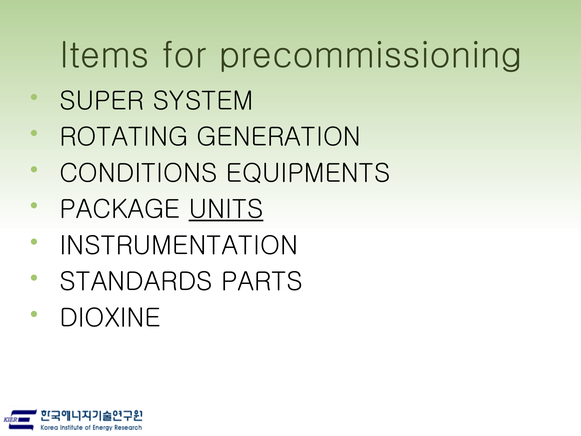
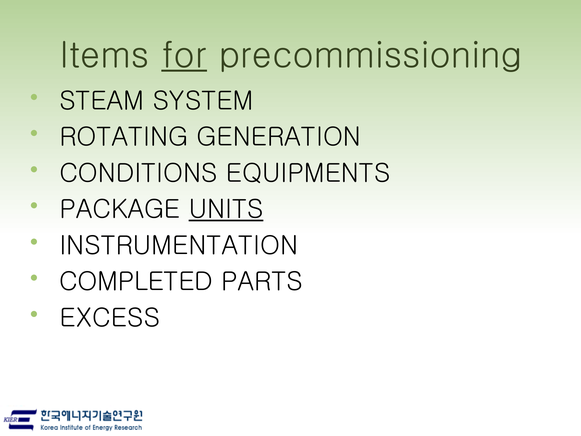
for underline: none -> present (184, 55)
SUPER: SUPER -> STEAM (102, 101)
STANDARDS: STANDARDS -> COMPLETED (136, 282)
DIOXINE: DIOXINE -> EXCESS (110, 318)
